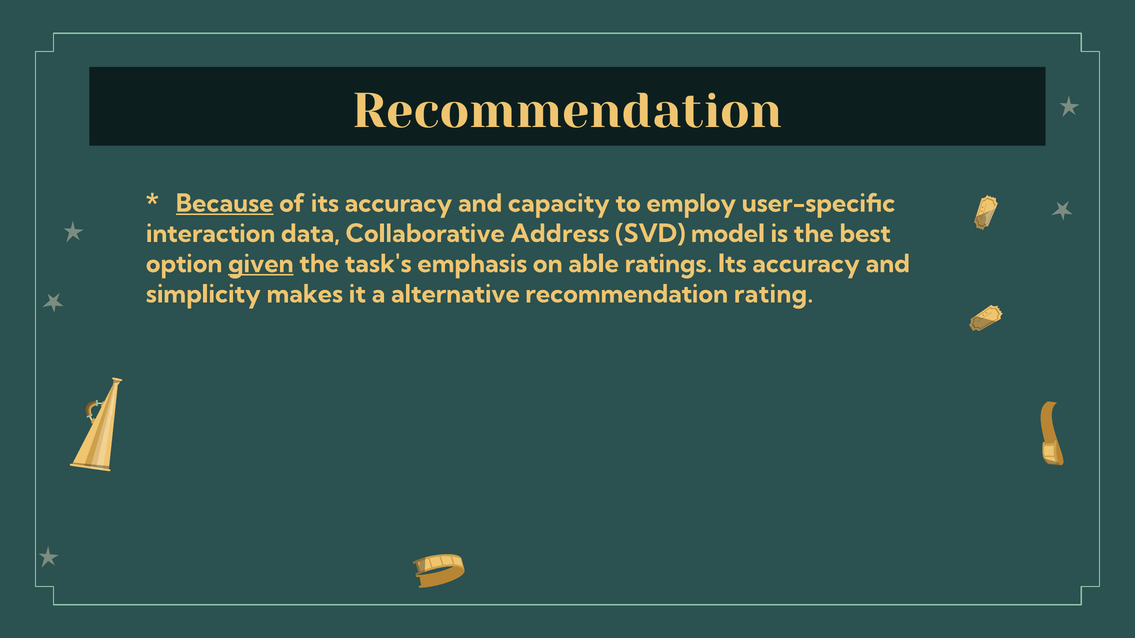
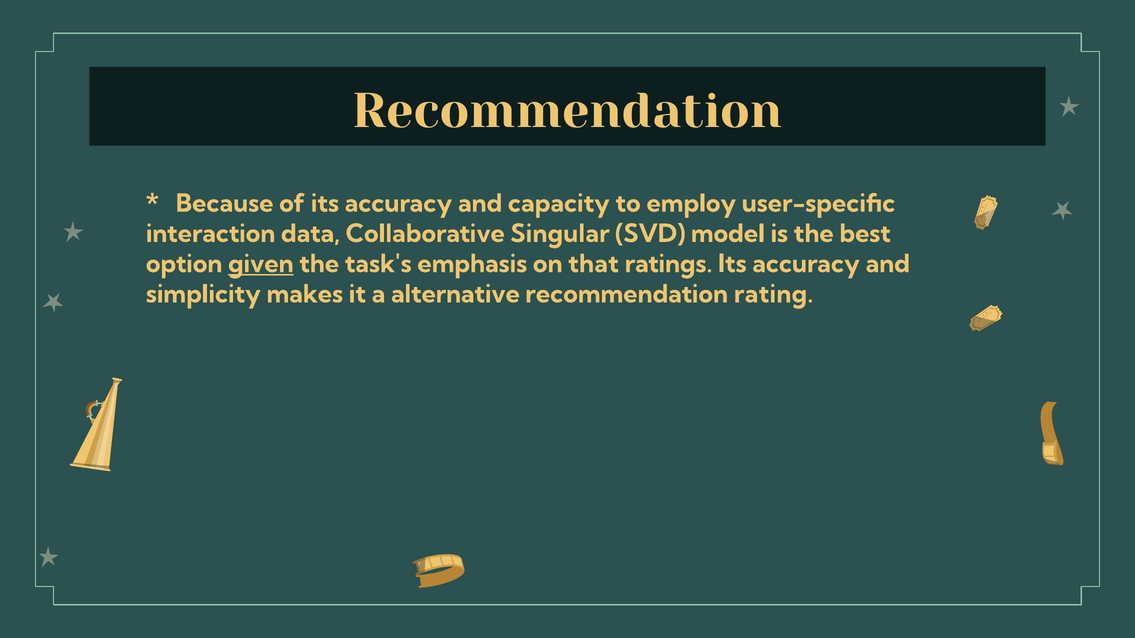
Because underline: present -> none (225, 204)
Address: Address -> Singular (560, 234)
able: able -> that (594, 264)
